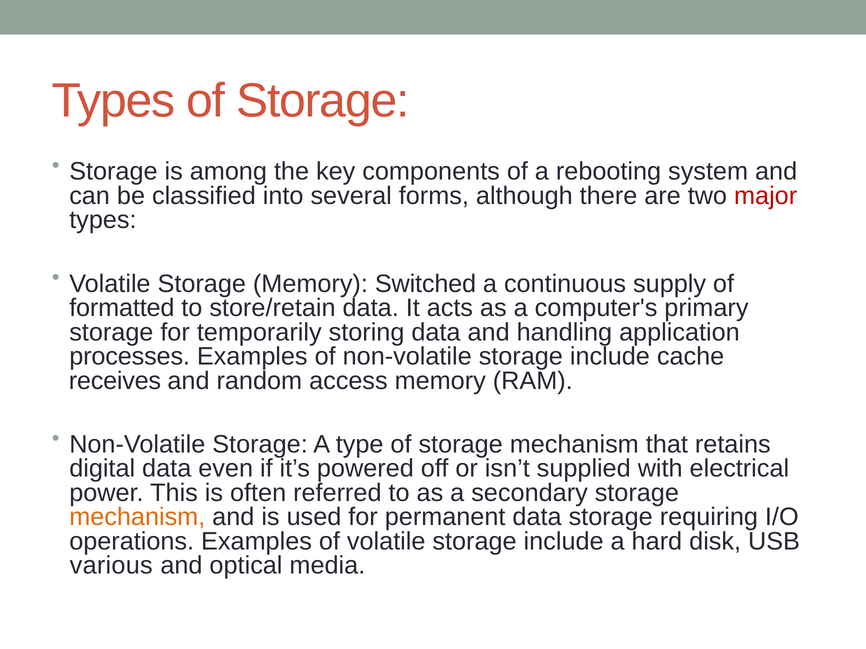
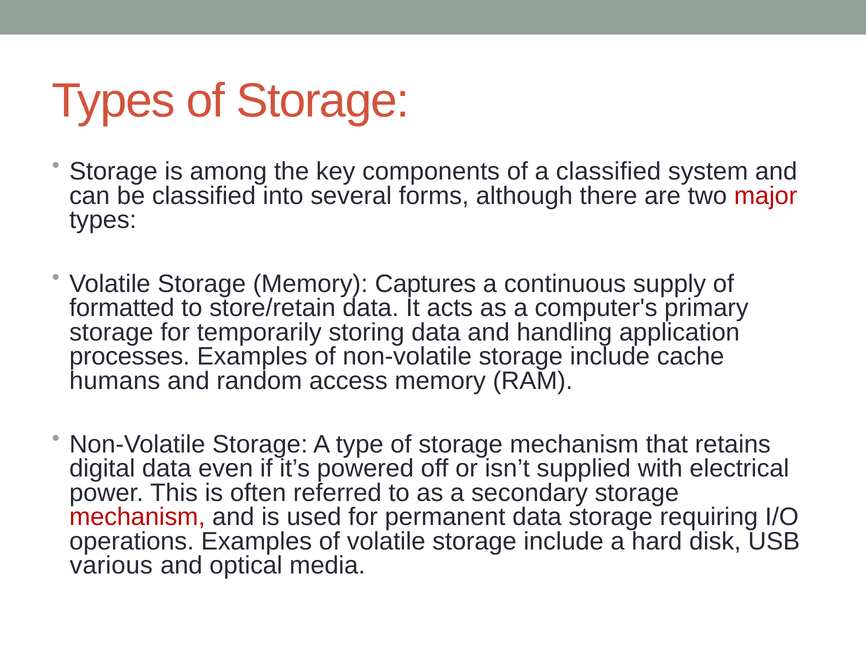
a rebooting: rebooting -> classified (608, 172)
Switched: Switched -> Captures (426, 284)
receives: receives -> humans (115, 381)
mechanism colour: orange -> red (137, 517)
